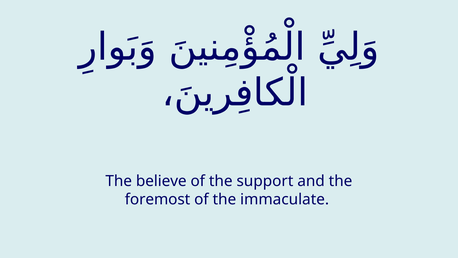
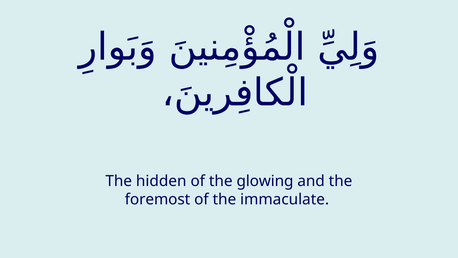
believe: believe -> hidden (161, 181)
support: support -> glowing (265, 181)
